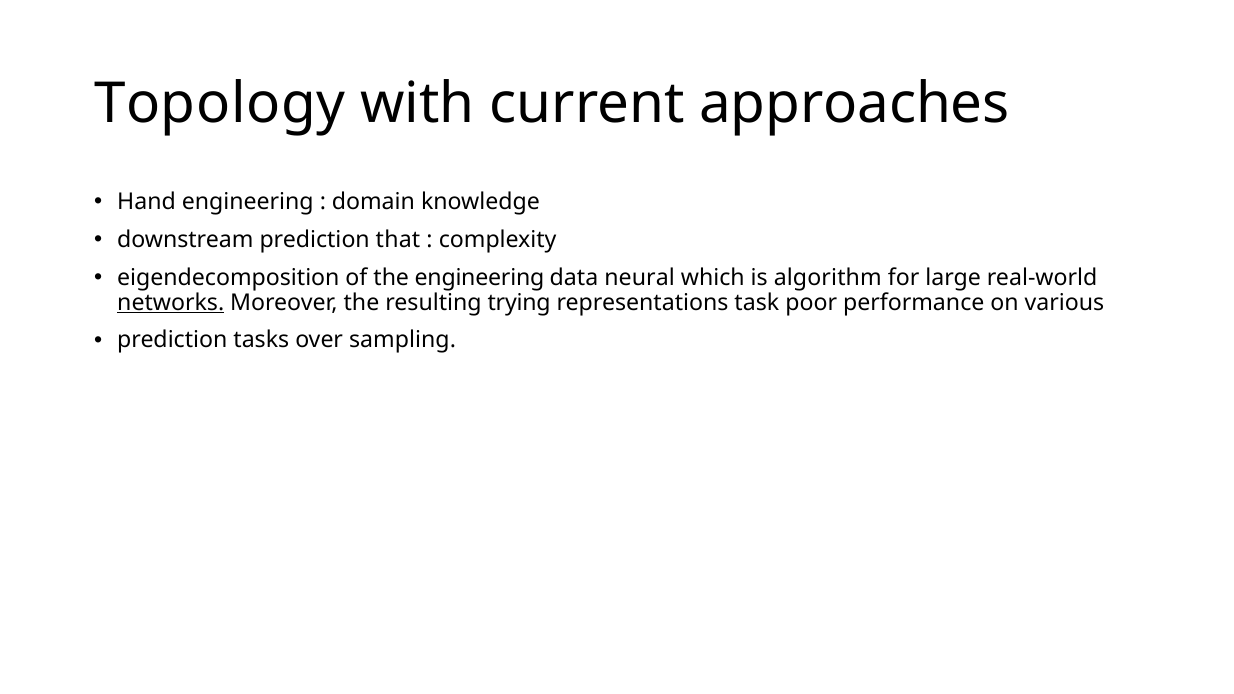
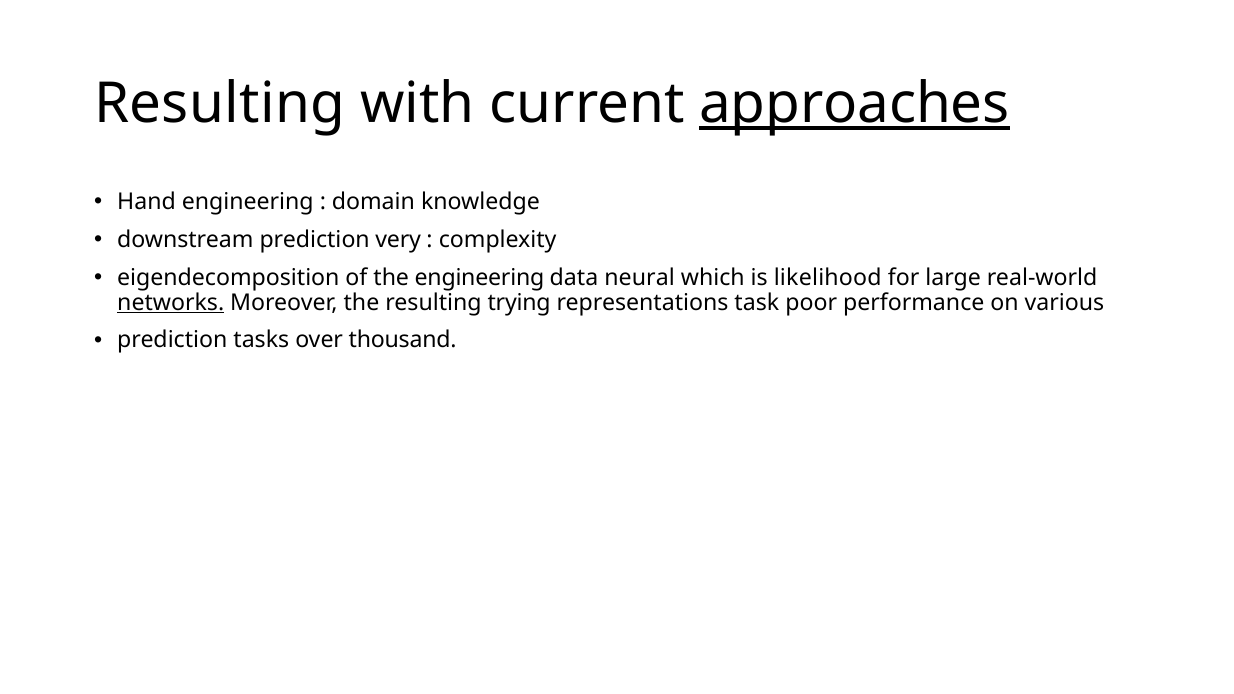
Topology: Topology -> Resulting (220, 104)
approaches underline: none -> present (854, 104)
that: that -> very (398, 240)
algorithm: algorithm -> likelihood (828, 277)
sampling: sampling -> thousand (403, 340)
